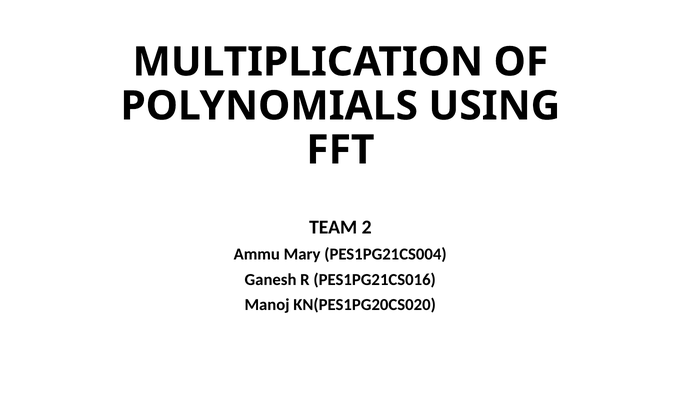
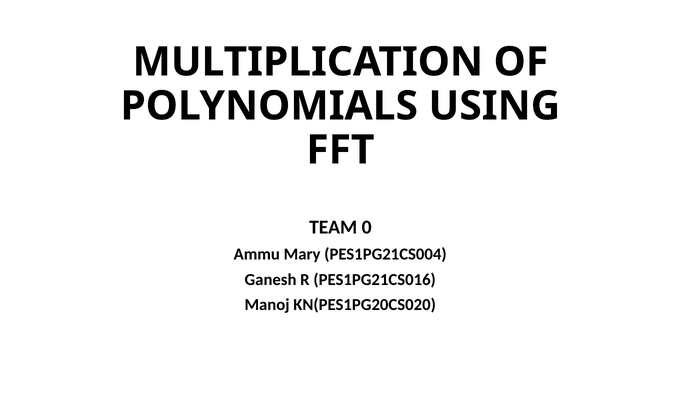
2: 2 -> 0 (367, 227)
